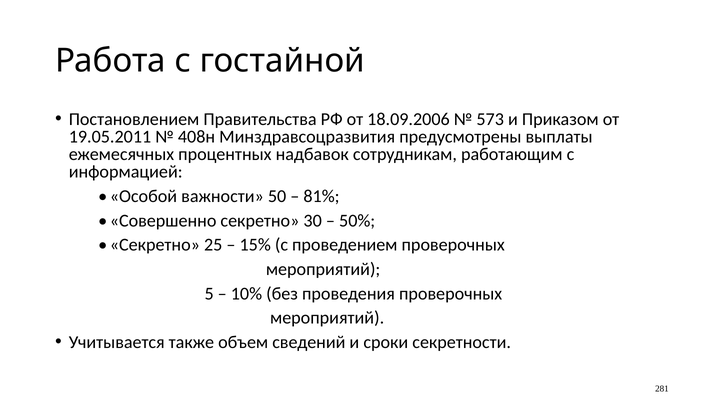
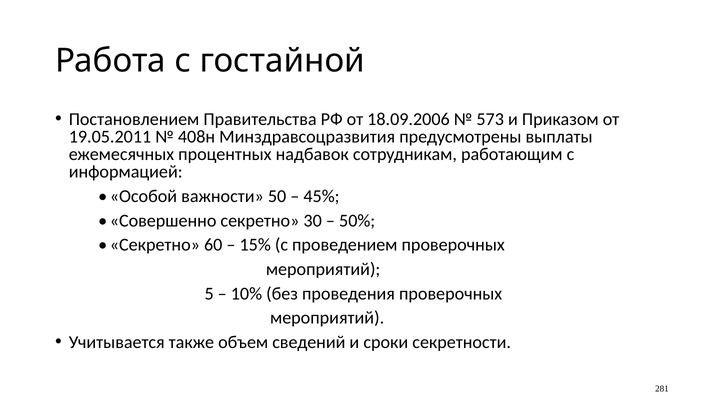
81%: 81% -> 45% (321, 196)
25: 25 -> 60 (213, 245)
